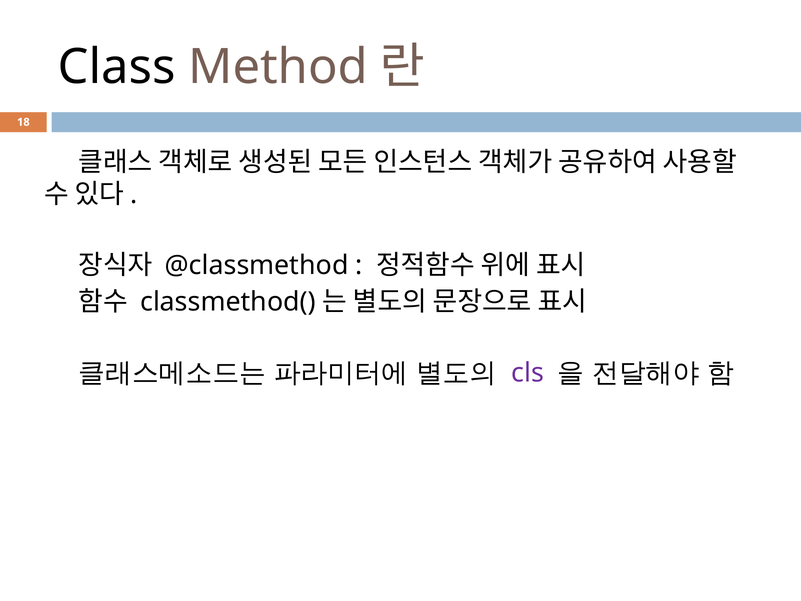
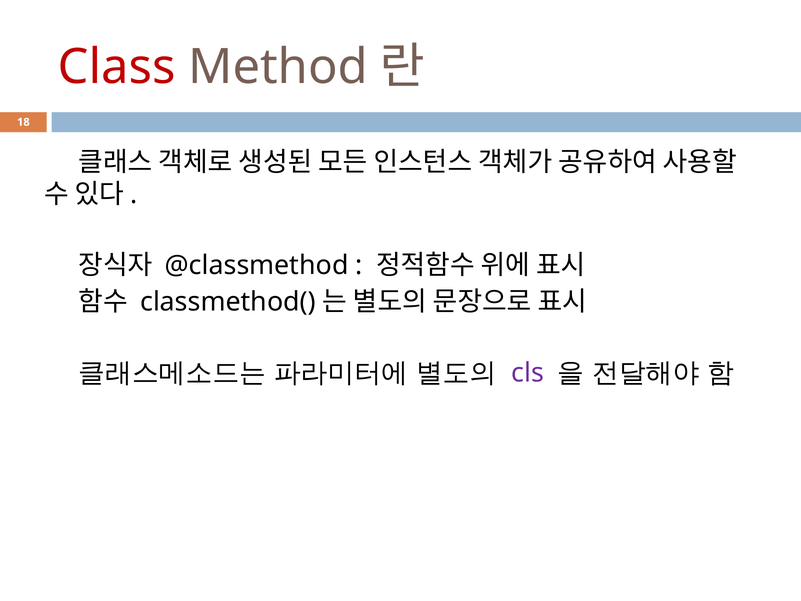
Class colour: black -> red (117, 67)
